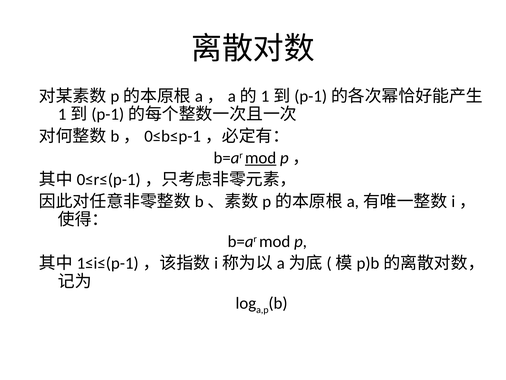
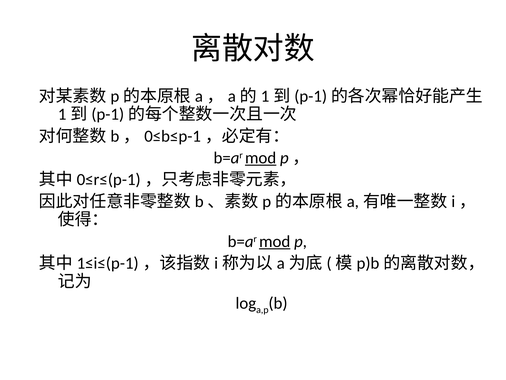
mod underline: none -> present (275, 241)
